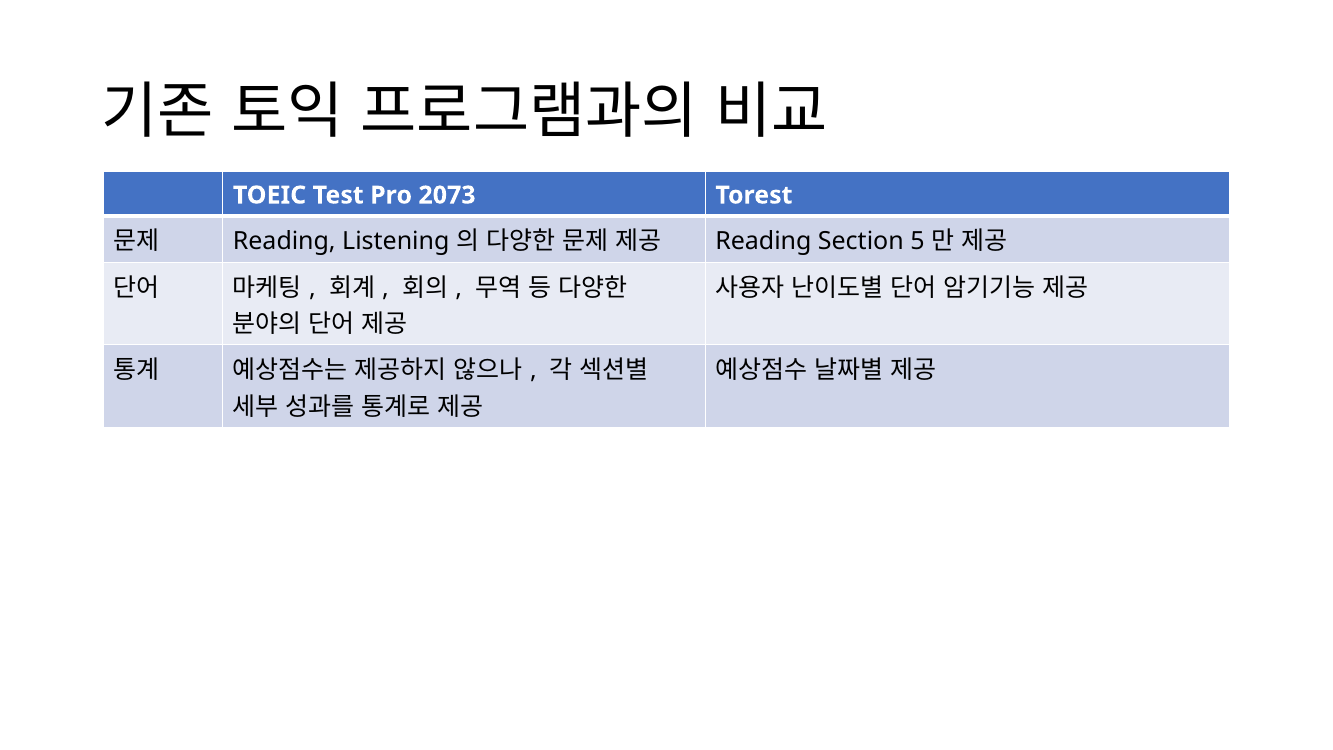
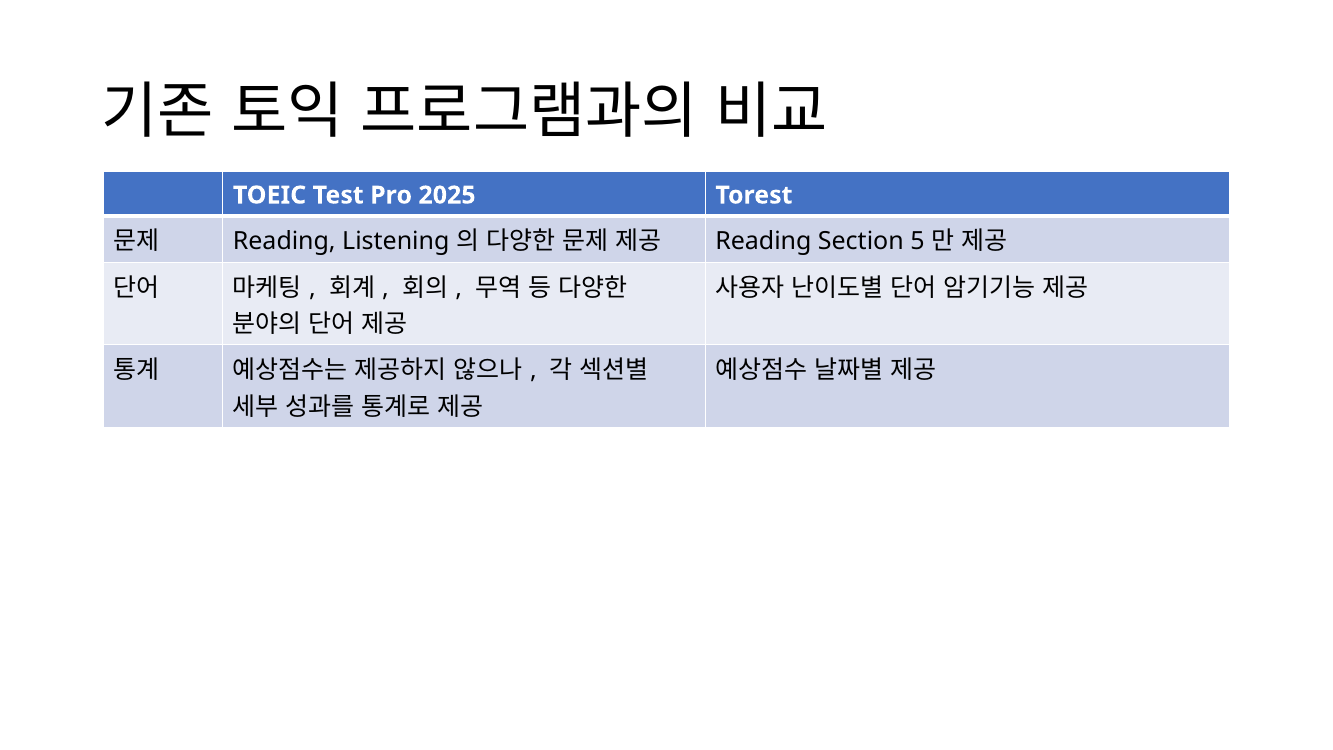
2073: 2073 -> 2025 (447, 195)
